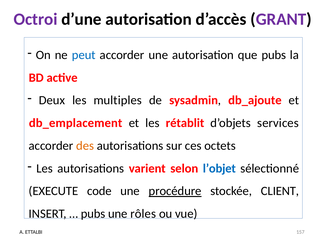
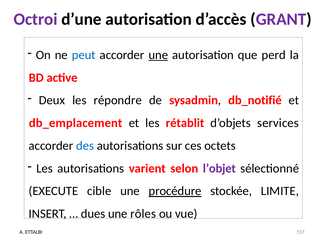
une underline: none -> present (158, 55)
que pubs: pubs -> perd (274, 55)
multiples: multiples -> répondre (118, 100)
db_ajoute: db_ajoute -> db_notifié (255, 100)
des colour: orange -> blue (85, 146)
l’objet colour: blue -> purple (219, 168)
code: code -> cible (99, 191)
CLIENT: CLIENT -> LIMITE (280, 191)
pubs: pubs -> dues (93, 214)
